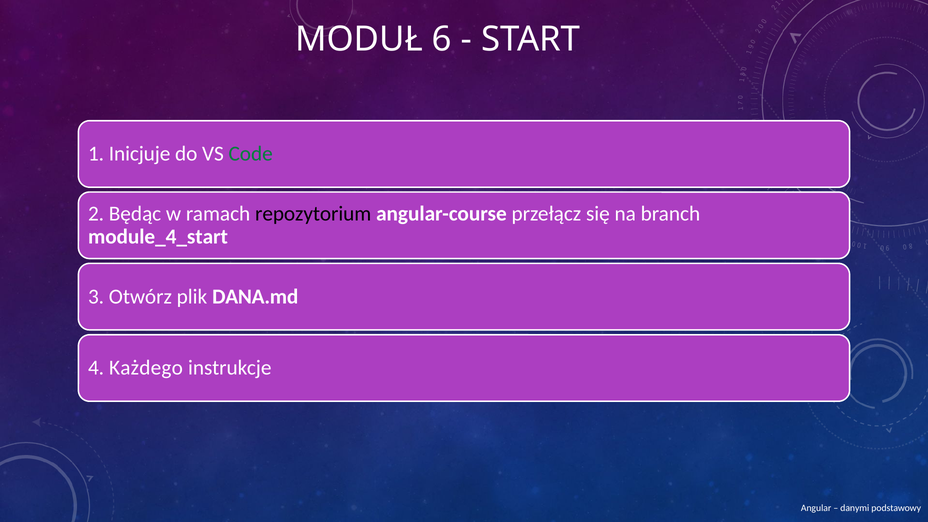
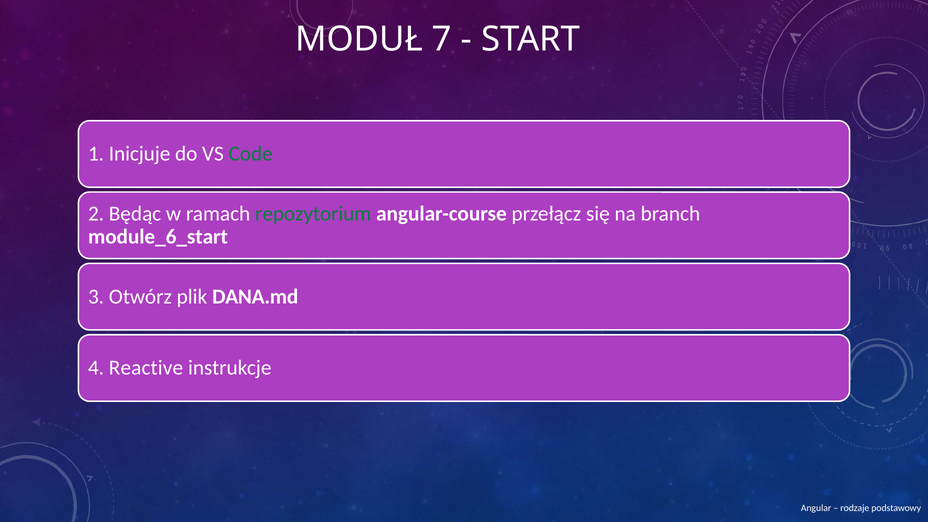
6: 6 -> 7 (442, 39)
repozytorium colour: black -> green (313, 214)
module_4_start: module_4_start -> module_6_start (158, 237)
Każdego: Każdego -> Reactive (146, 368)
danymi: danymi -> rodzaje (855, 508)
